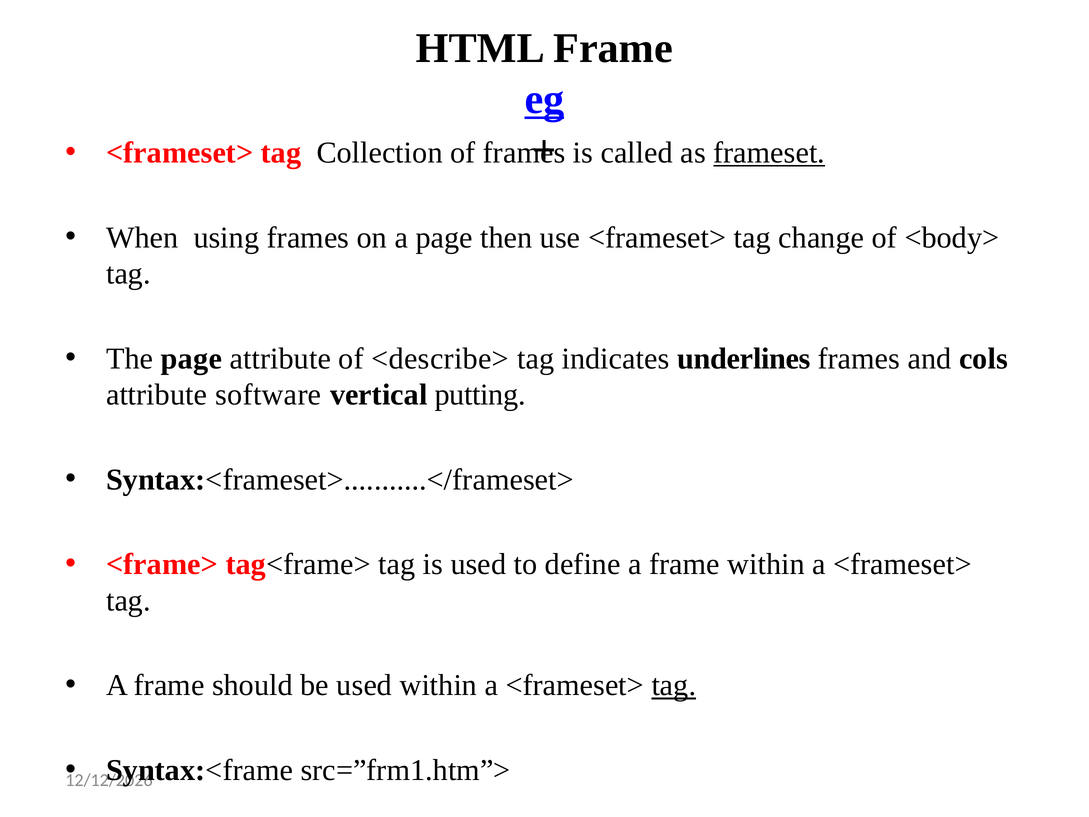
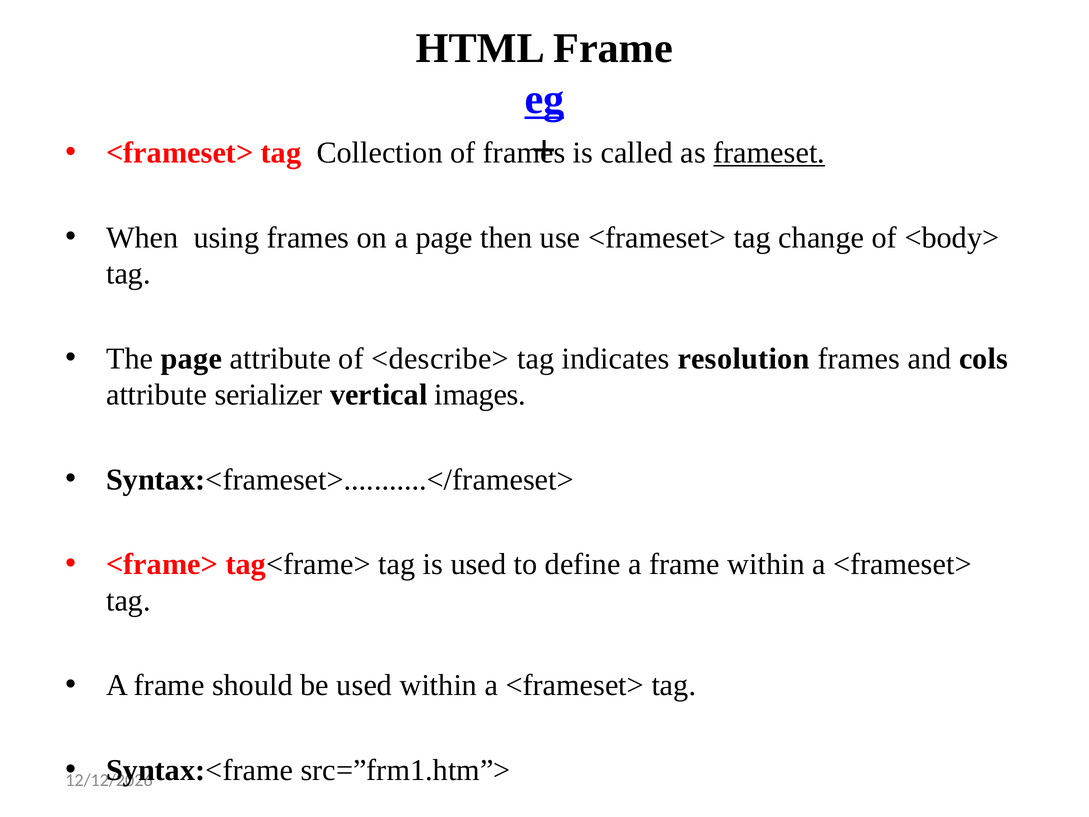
underlines: underlines -> resolution (744, 359)
software: software -> serializer (269, 395)
putting: putting -> images (480, 395)
tag underline: present -> none (674, 685)
